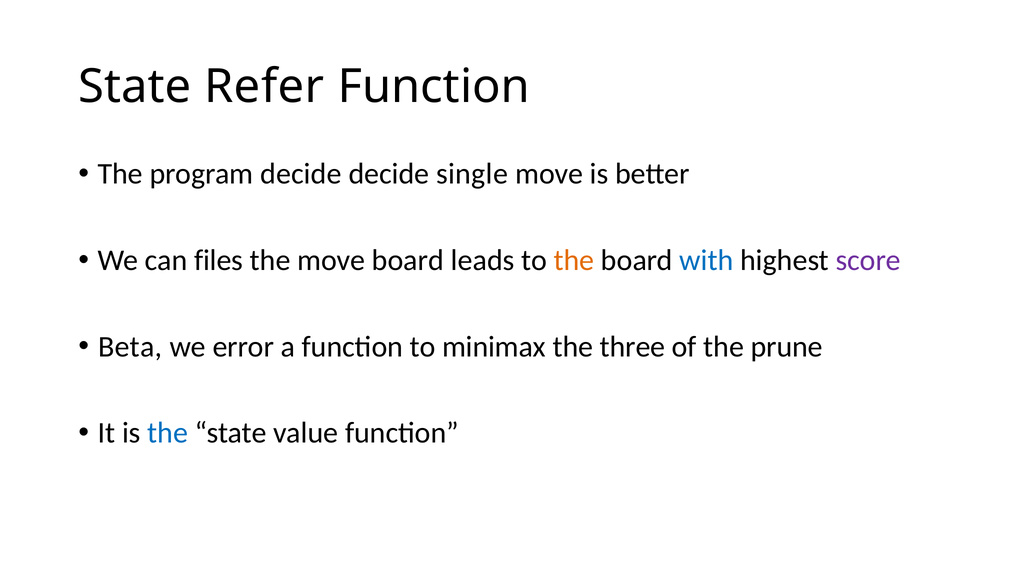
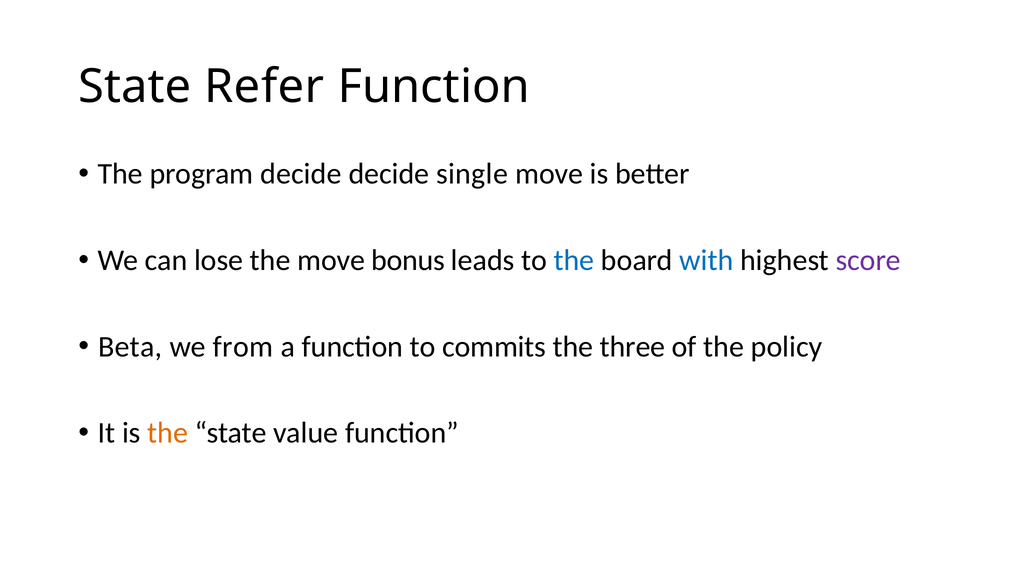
files: files -> lose (219, 260)
move board: board -> bonus (408, 260)
the colour: orange -> blue (574, 260)
error: error -> from (243, 347)
minimax: minimax -> commits (494, 347)
prune: prune -> policy (787, 347)
the colour: blue -> orange (168, 433)
